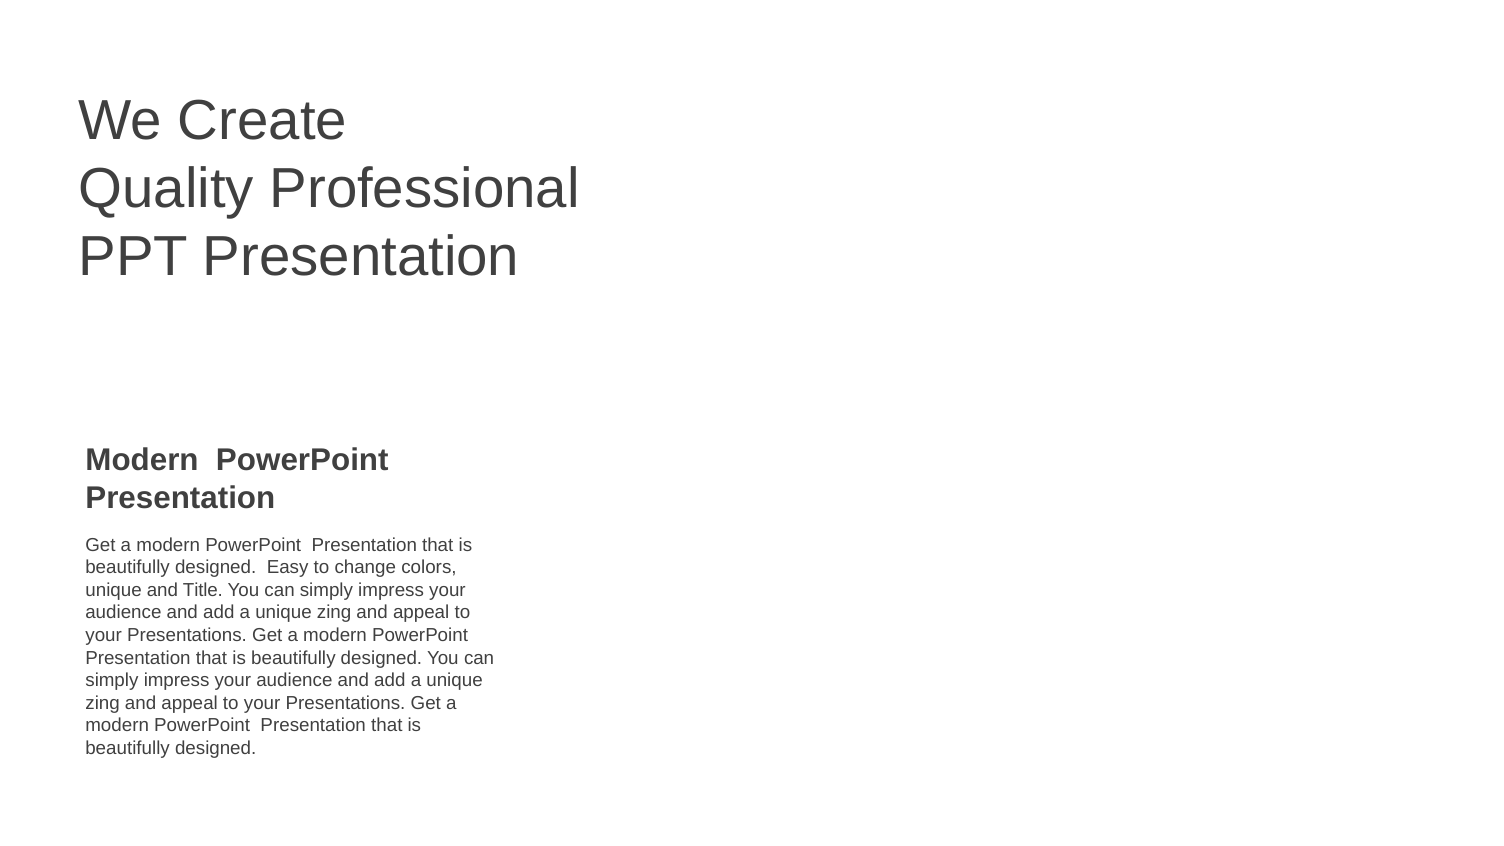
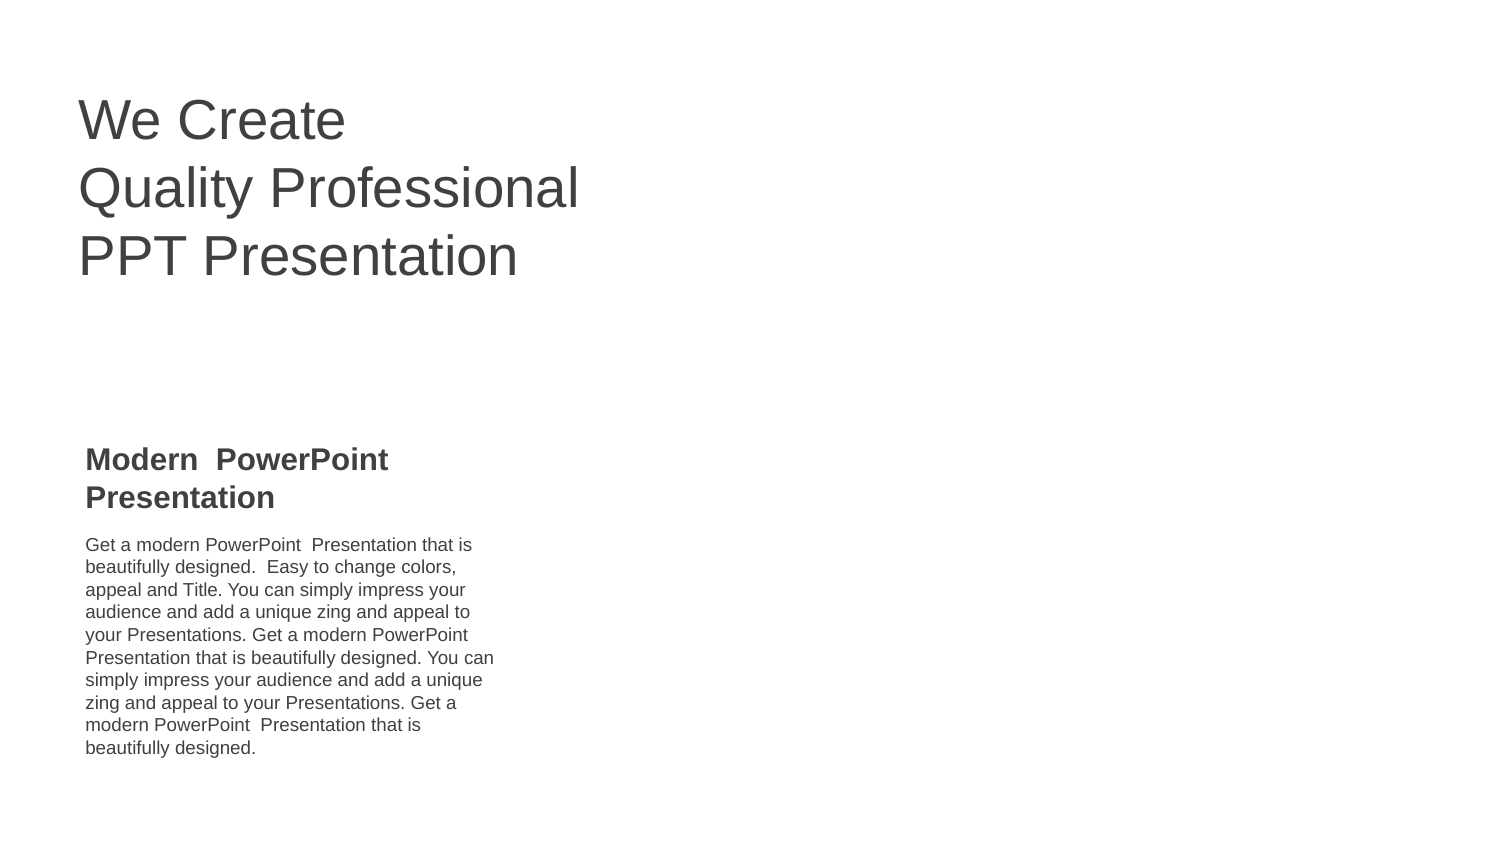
unique: unique -> appeal (114, 590)
